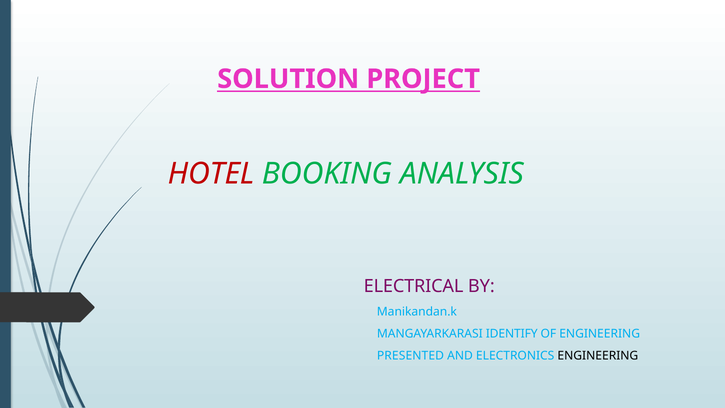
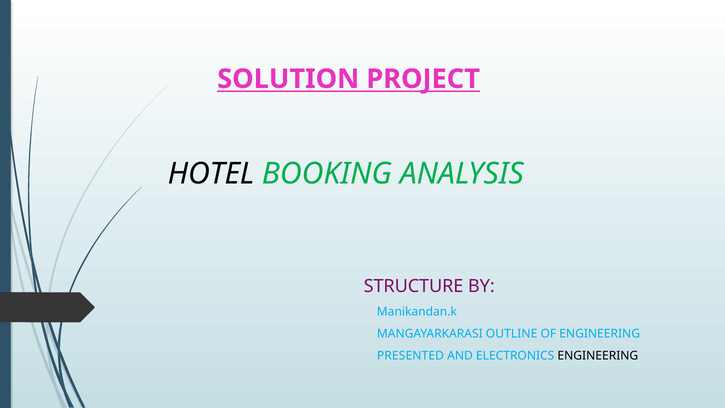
HOTEL colour: red -> black (211, 173)
ELECTRICAL: ELECTRICAL -> STRUCTURE (414, 286)
IDENTIFY: IDENTIFY -> OUTLINE (512, 334)
